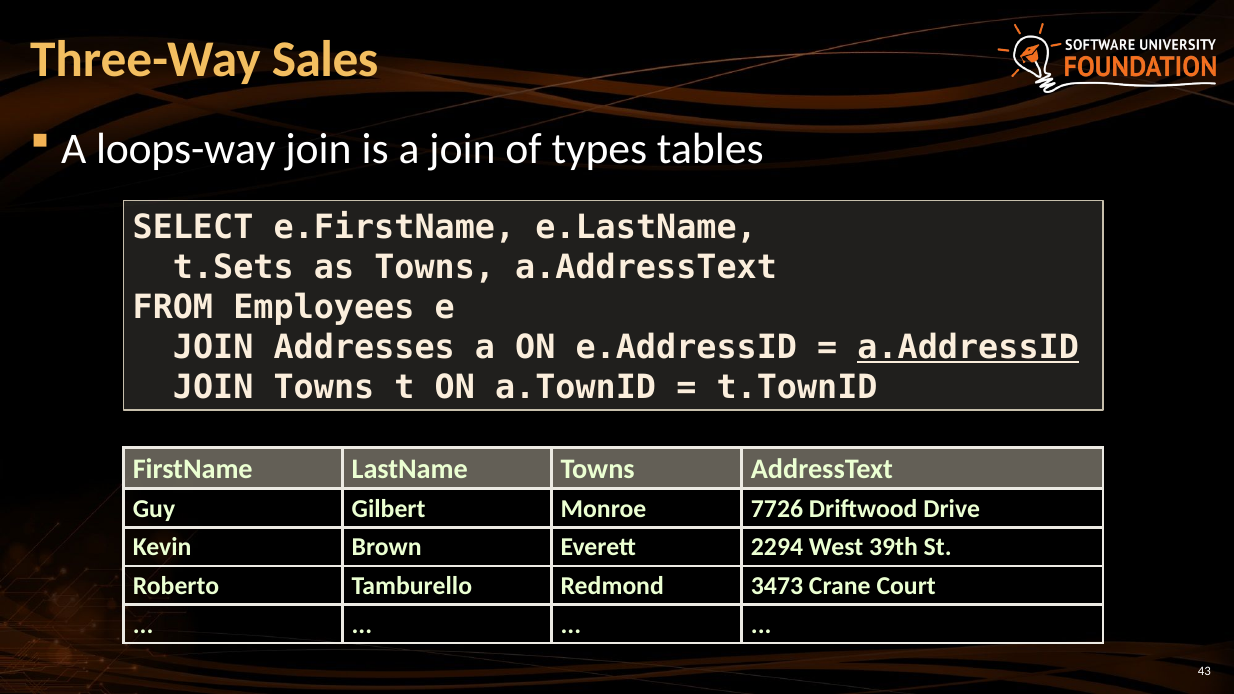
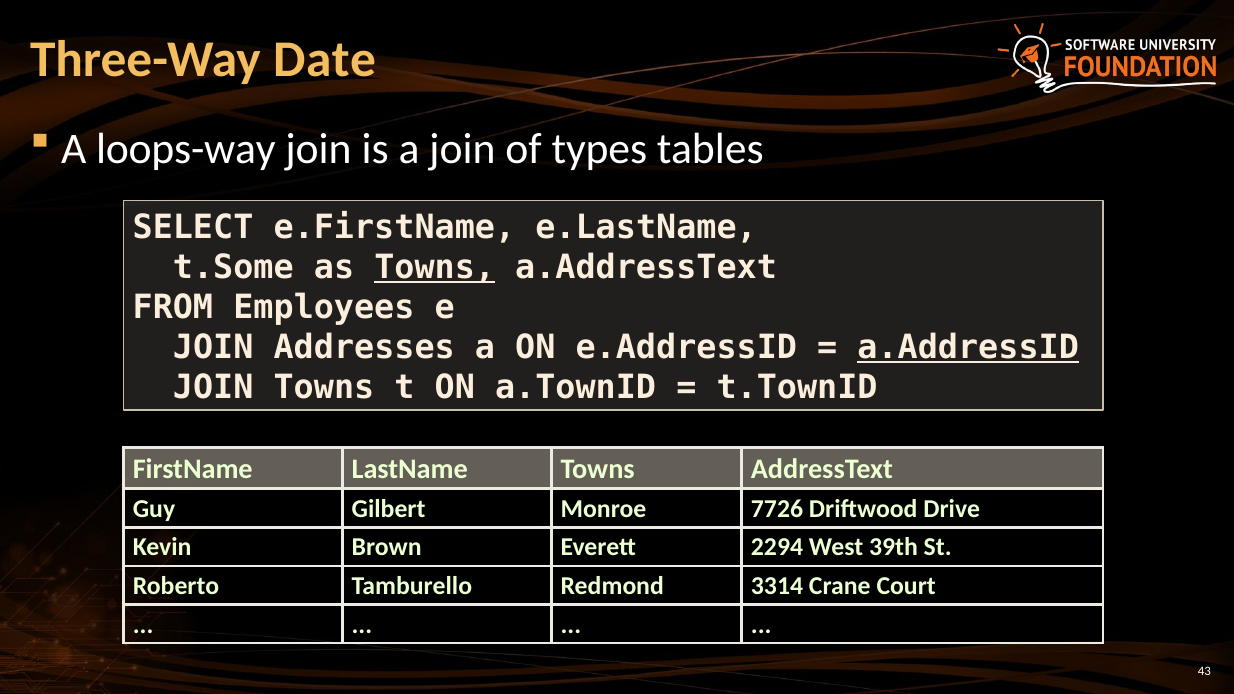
Sales: Sales -> Date (325, 60)
t.Sets: t.Sets -> t.Some (233, 268)
Towns underline: none -> present (435, 268)
3473: 3473 -> 3314 (777, 586)
